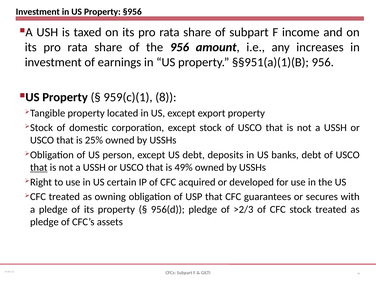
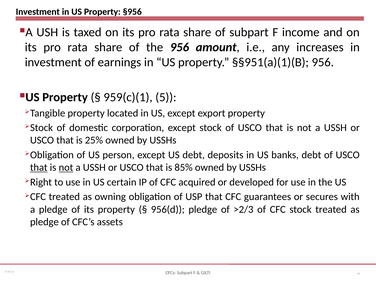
8: 8 -> 5 (166, 97)
not underline: none -> present (66, 167)
49%: 49% -> 85% (184, 167)
